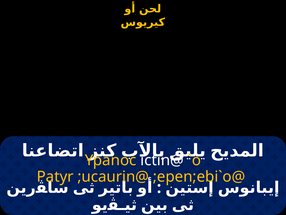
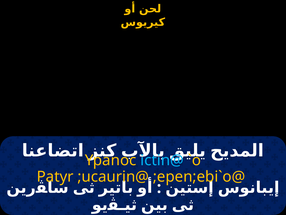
ictin@ colour: white -> light blue (162, 160)
